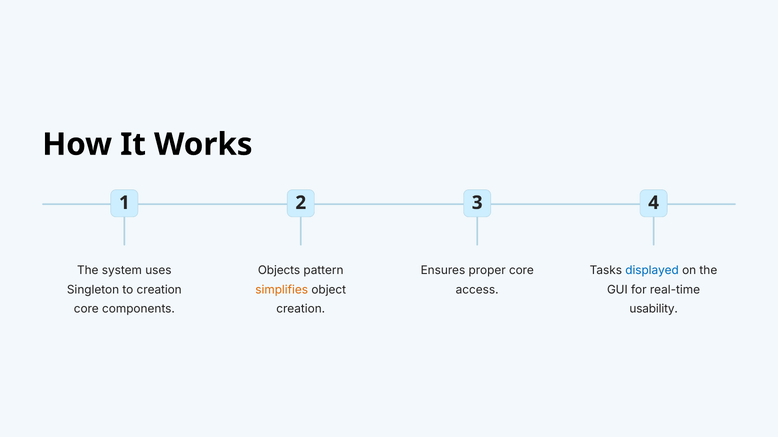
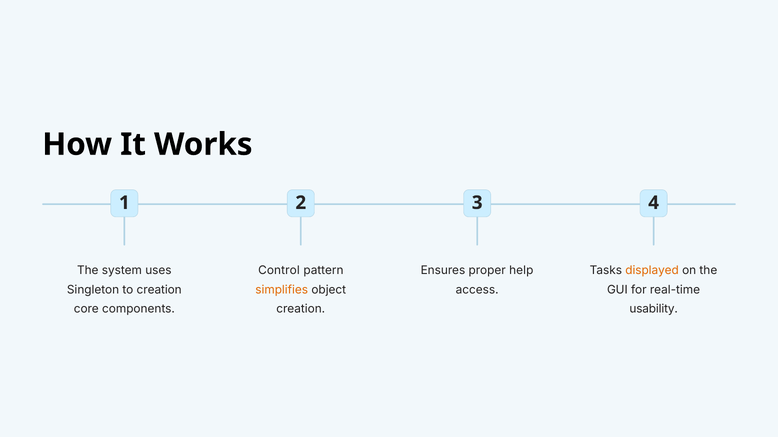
Objects: Objects -> Control (279, 271)
proper core: core -> help (521, 271)
displayed colour: blue -> orange (652, 271)
